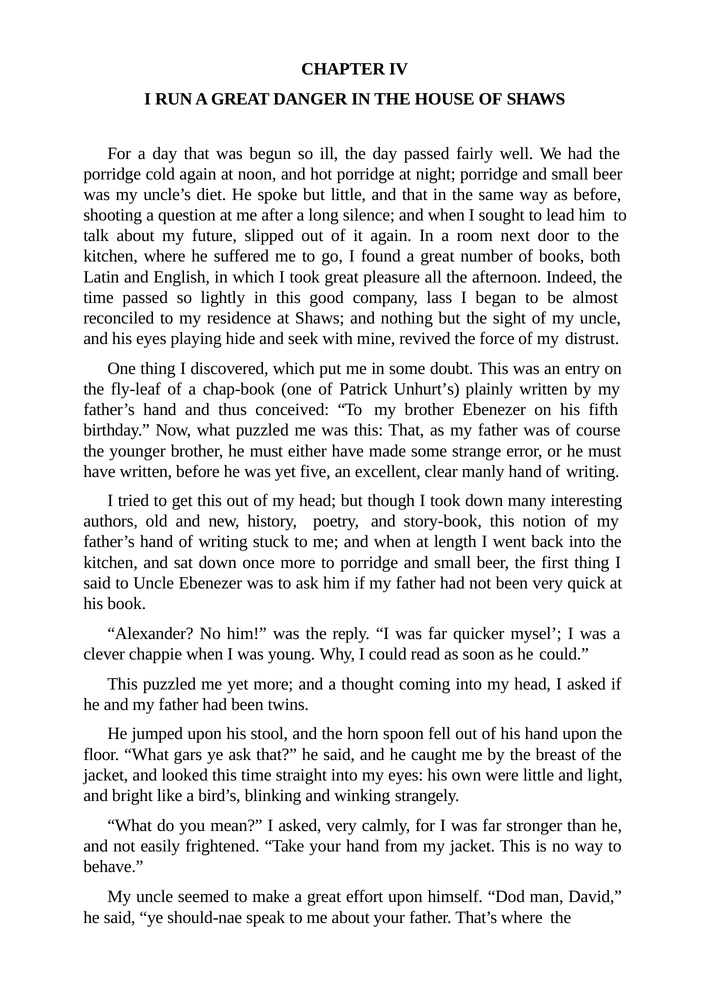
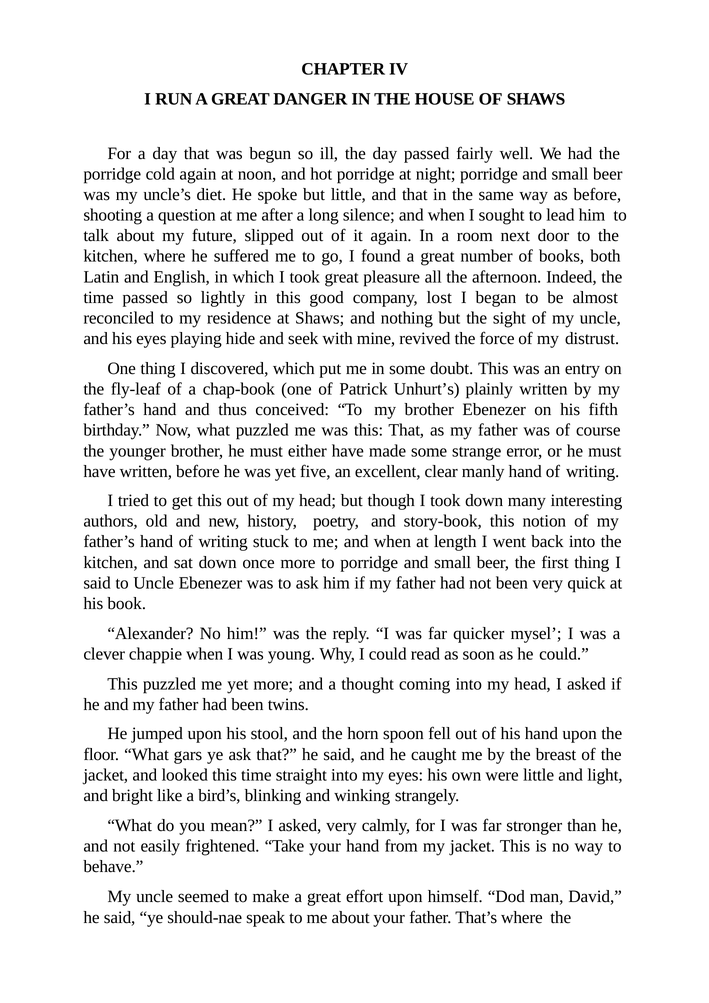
lass: lass -> lost (439, 298)
